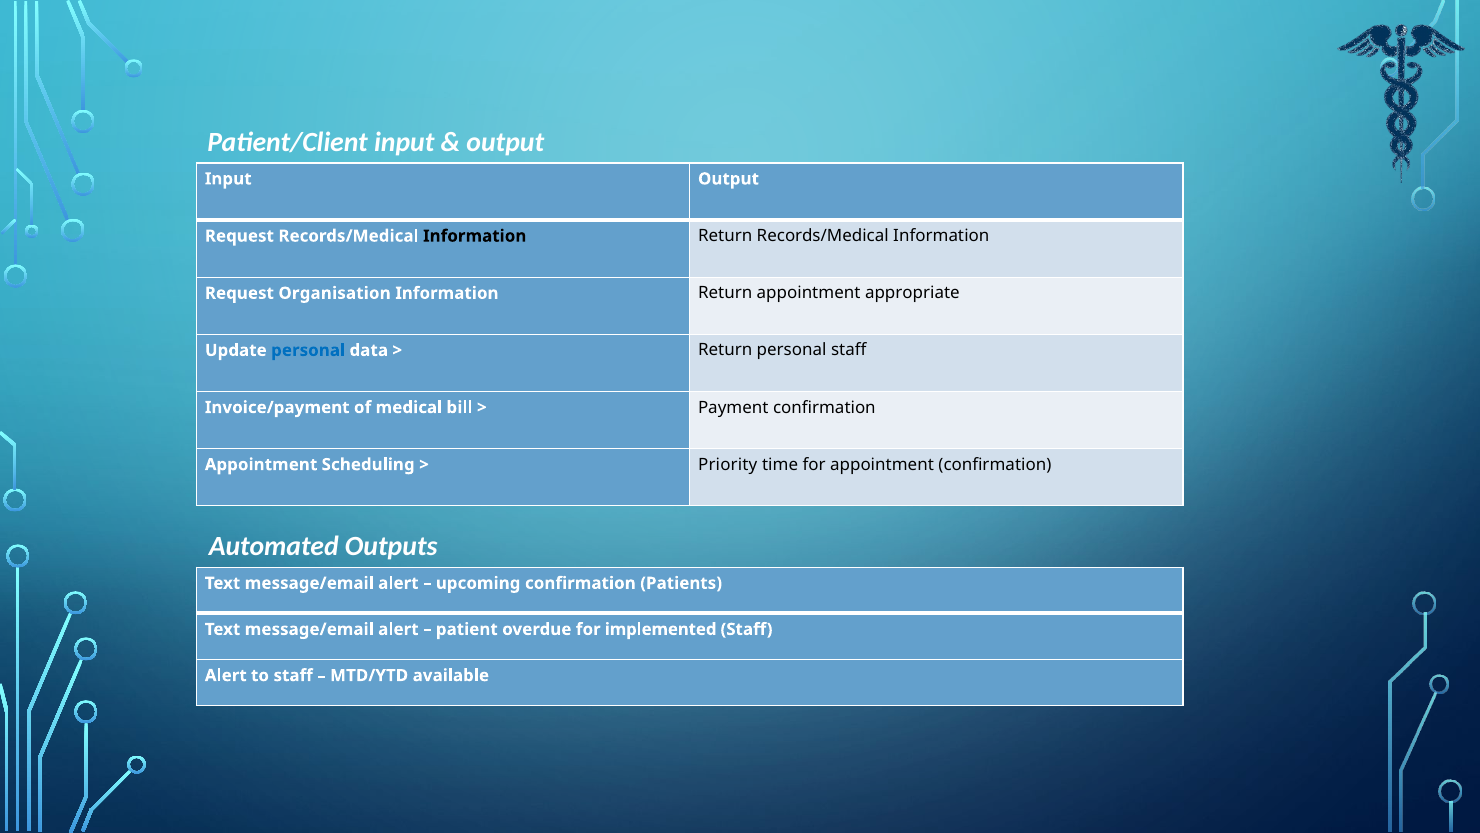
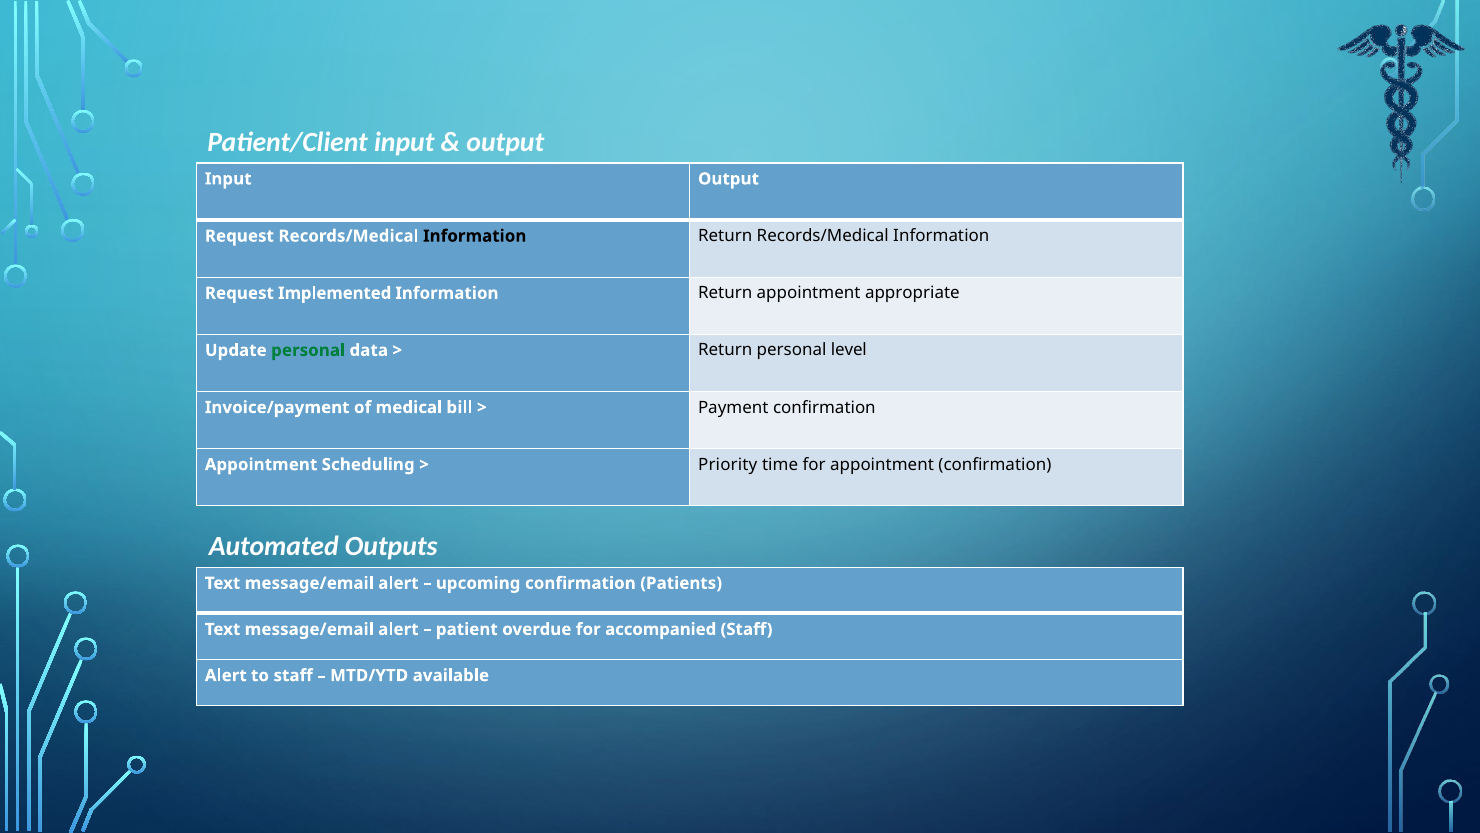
Organisation: Organisation -> Implemented (335, 293)
personal colour: blue -> green (308, 350)
personal staff: staff -> level (849, 350)
implemented: implemented -> accompanied (661, 629)
